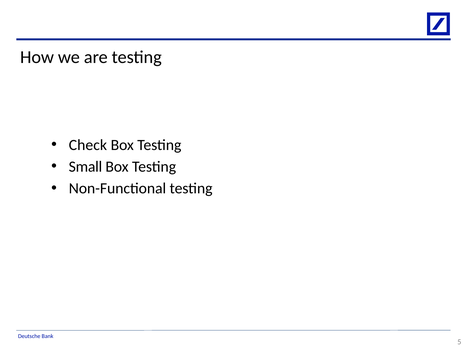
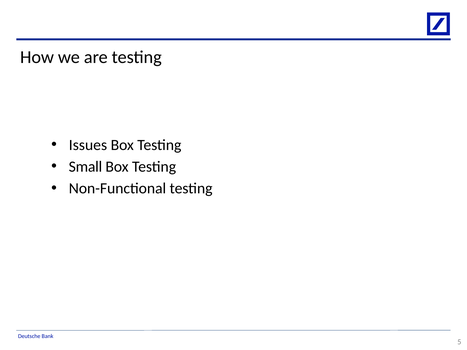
Check: Check -> Issues (88, 145)
